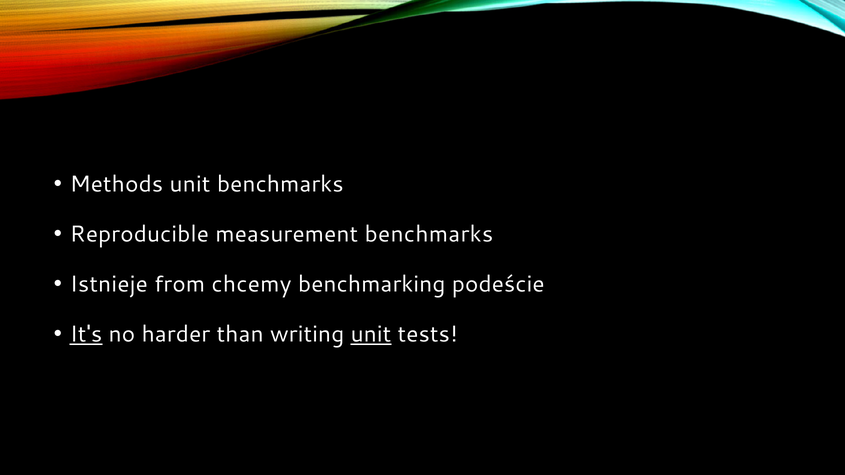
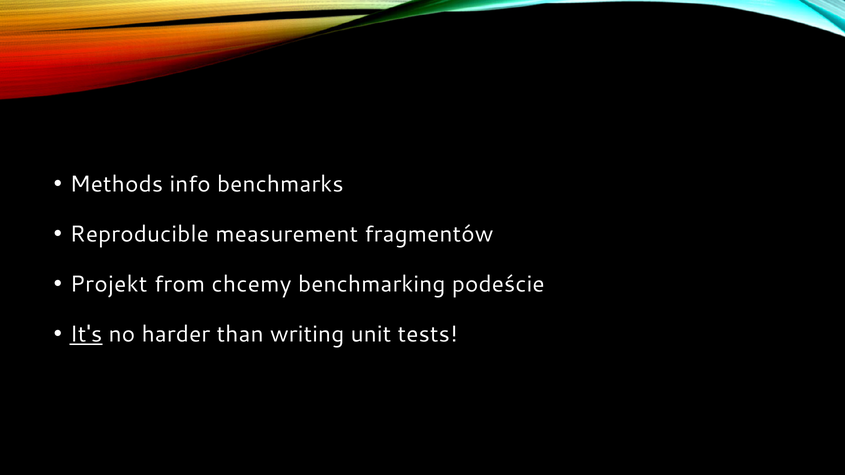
Methods unit: unit -> info (190, 184)
measurement benchmarks: benchmarks -> fragmentów (429, 234)
Istnieje: Istnieje -> Projekt (109, 285)
unit underline: present -> none (371, 335)
